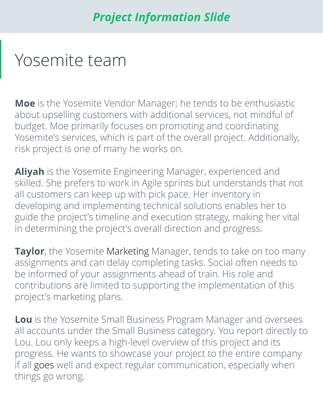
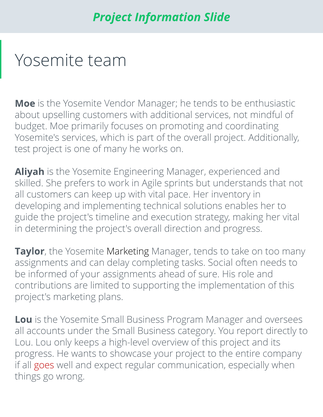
risk: risk -> test (23, 149)
with pick: pick -> vital (157, 195)
train: train -> sure (209, 275)
goes colour: black -> red (44, 366)
